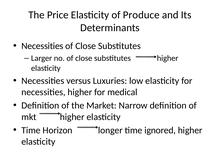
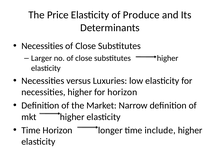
for medical: medical -> horizon (122, 92)
ignored: ignored -> include (160, 130)
